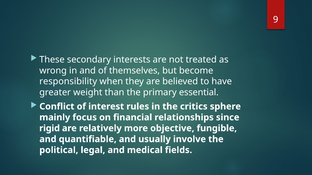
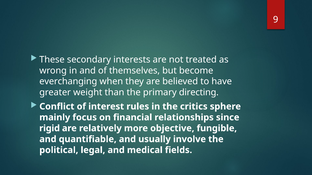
responsibility: responsibility -> everchanging (68, 82)
essential: essential -> directing (199, 93)
